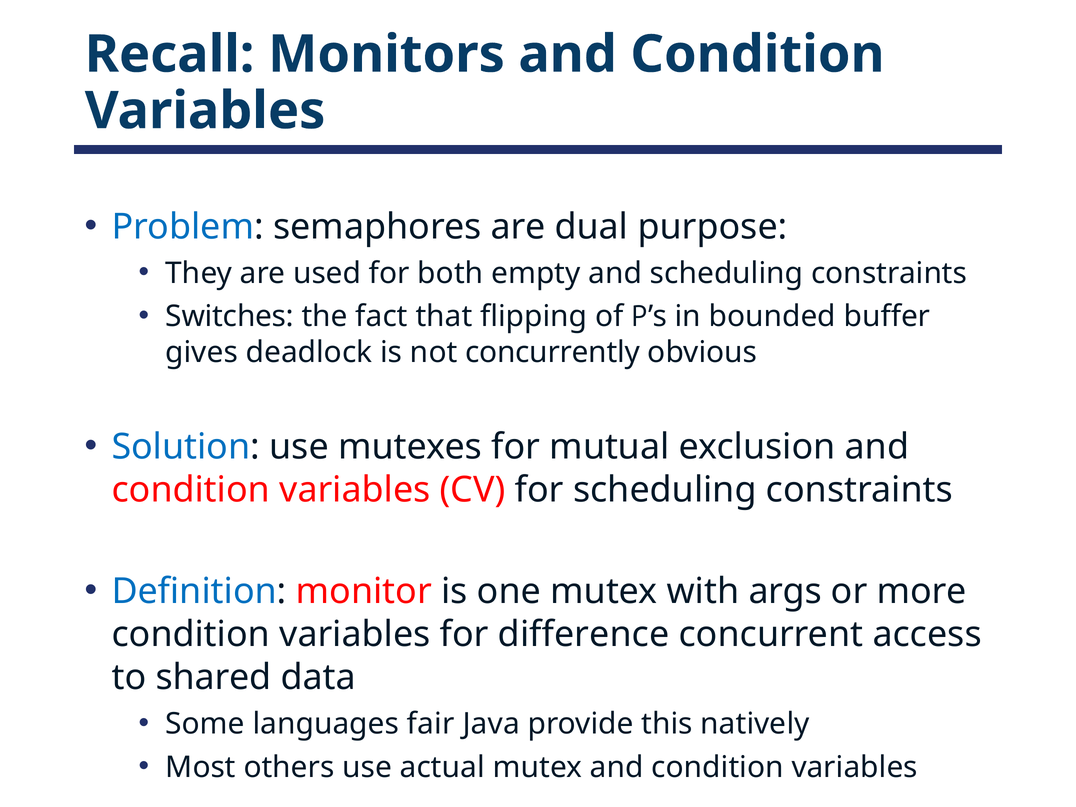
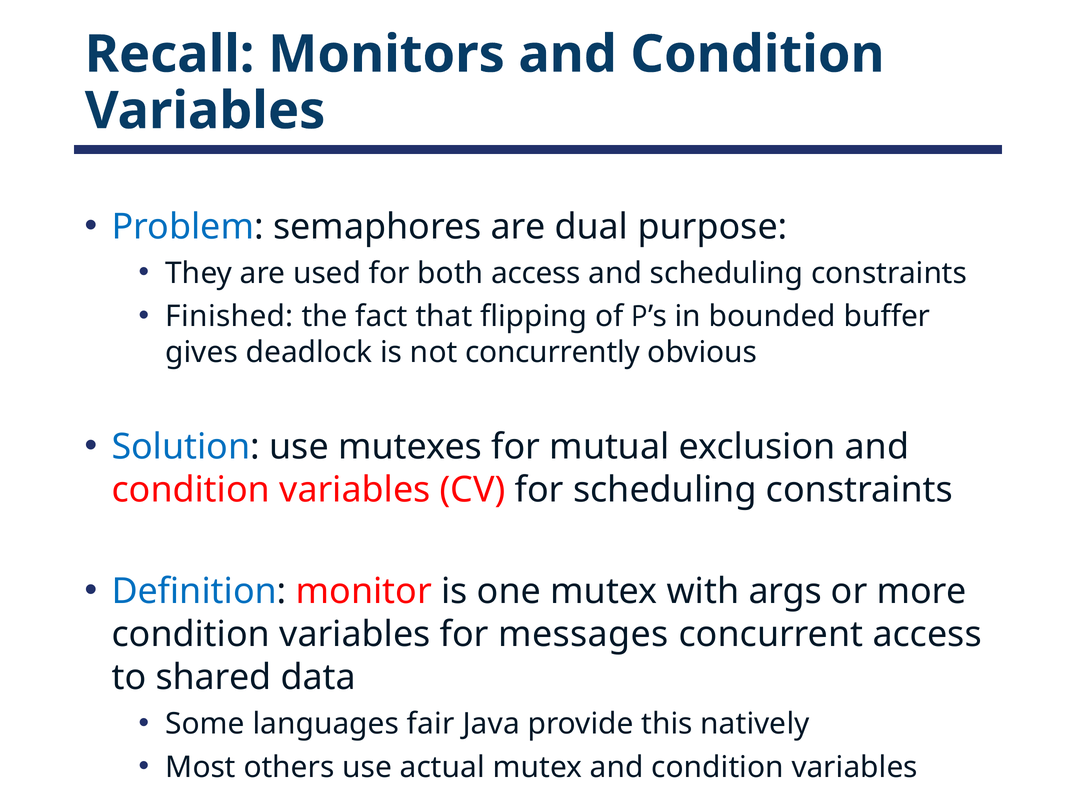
both empty: empty -> access (536, 273)
Switches: Switches -> Finished (229, 317)
difference: difference -> messages (584, 634)
